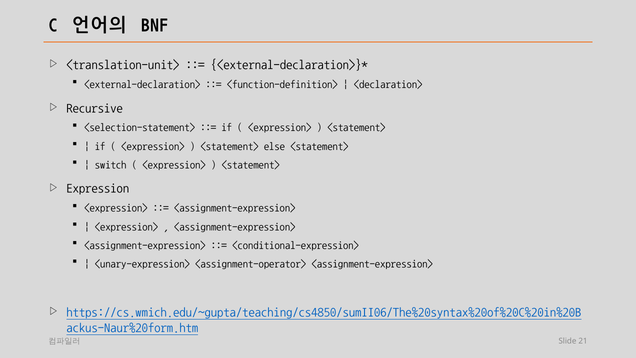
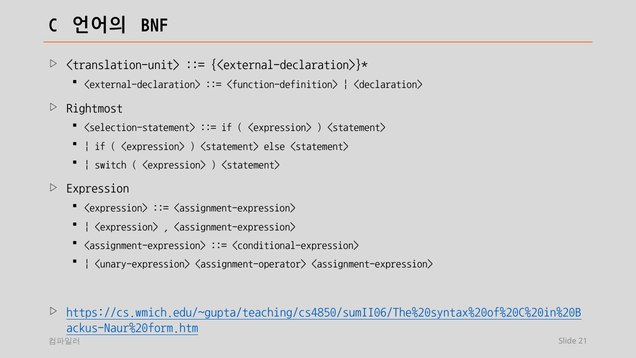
Recursive: Recursive -> Rightmost (95, 108)
